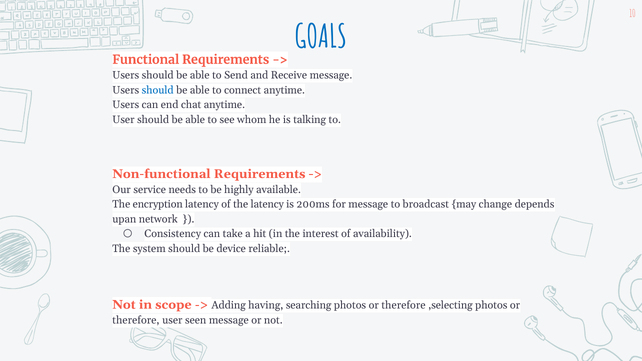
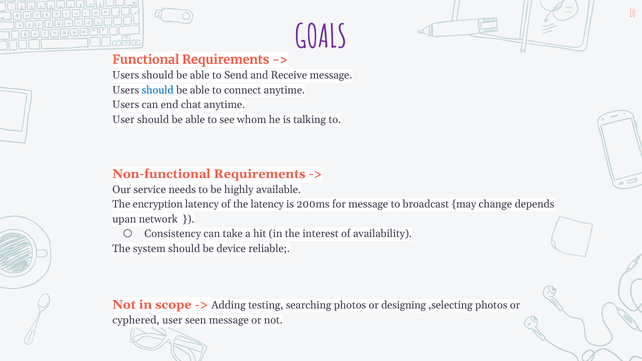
GOALS colour: blue -> purple (321, 37)
having: having -> testing (266, 305)
searching photos or therefore: therefore -> designing (404, 305)
therefore: therefore -> cyphered (136, 320)
